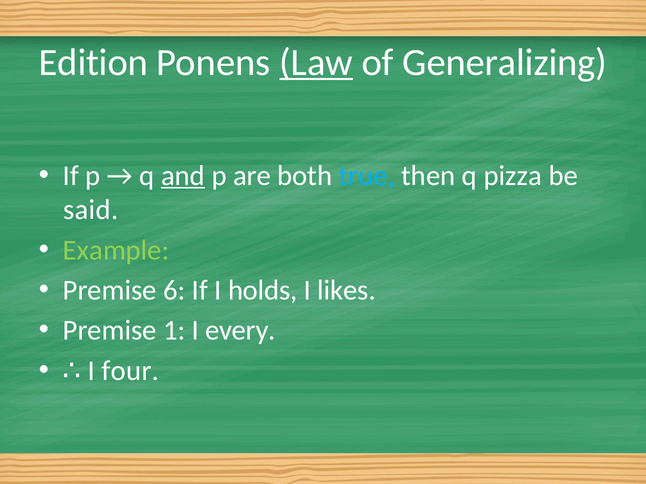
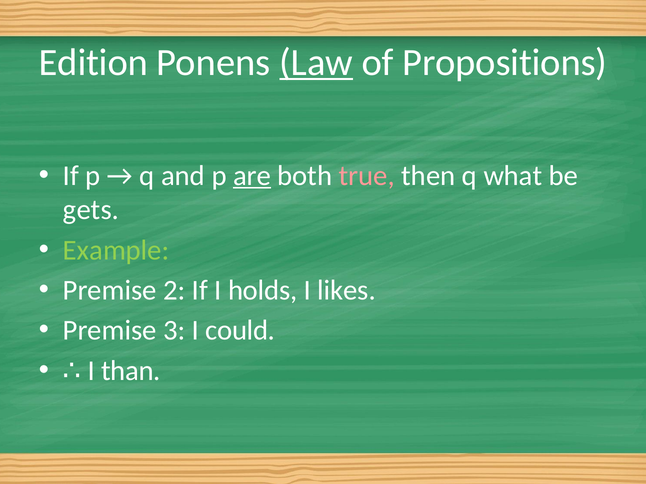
Generalizing: Generalizing -> Propositions (505, 62)
and underline: present -> none (183, 176)
are underline: none -> present (252, 176)
true colour: light blue -> pink (367, 176)
pizza: pizza -> what (513, 176)
said: said -> gets (91, 210)
6: 6 -> 2 (174, 291)
1: 1 -> 3 (174, 331)
every: every -> could (240, 331)
four: four -> than (131, 371)
